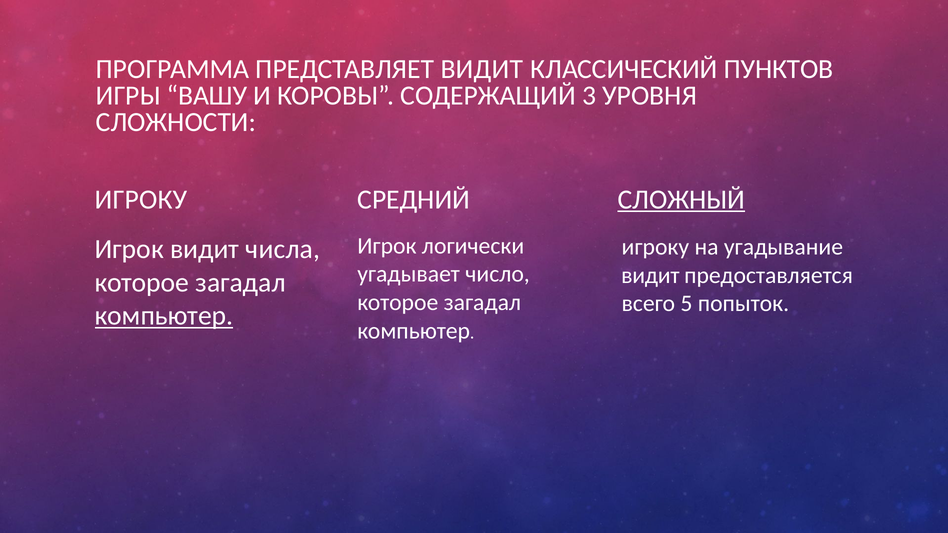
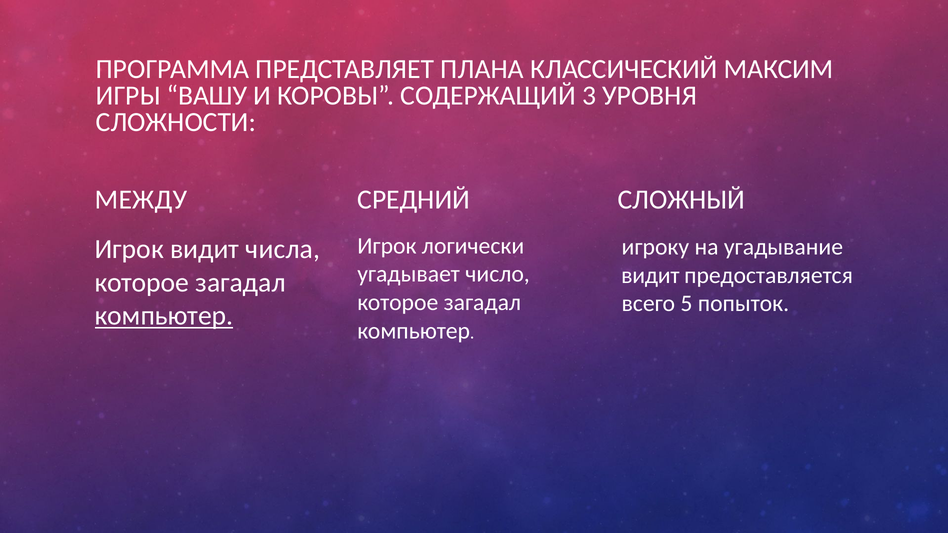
ПРЕДСТАВЛЯЕТ ВИДИТ: ВИДИТ -> ПЛАНА (482, 69)
ПУНКТОВ: ПУНКТОВ -> МАКСИМ (779, 69)
ИГРОКУ: ИГРОКУ -> МЕЖДУ (141, 200)
СЛОЖНЫЙ underline: present -> none (681, 200)
